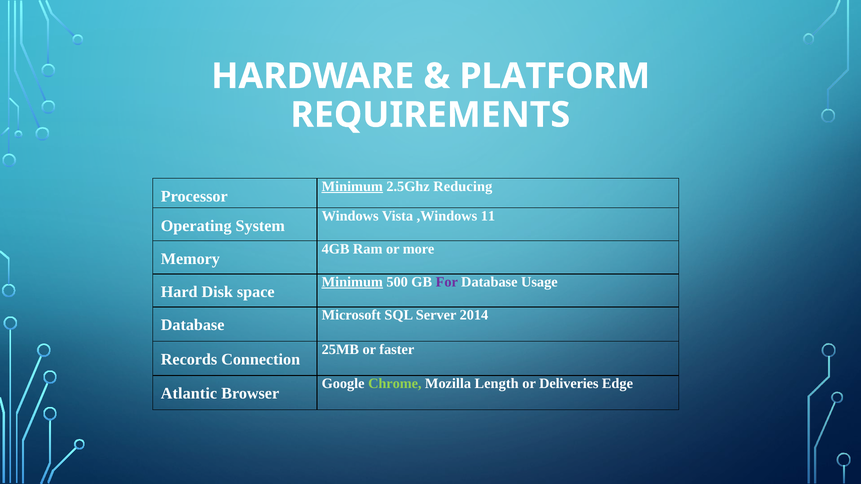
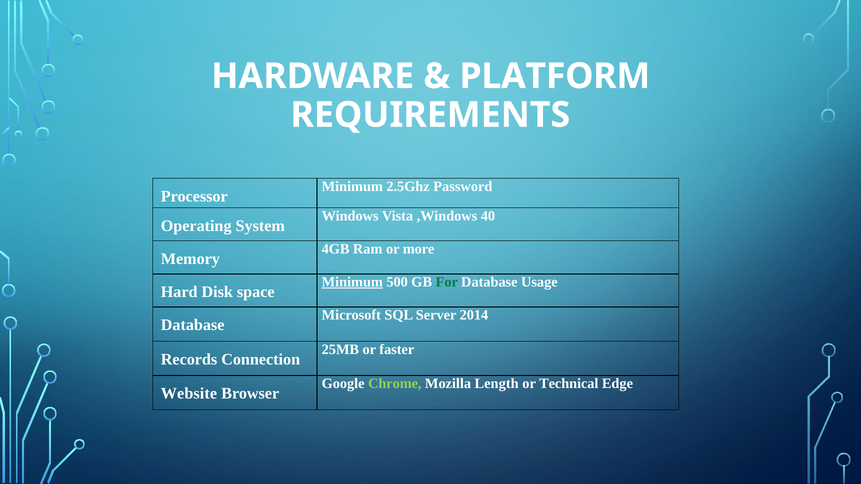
Minimum underline: present -> none (352, 186)
Reducing: Reducing -> Password (463, 186)
11: 11 -> 40 (488, 216)
For colour: purple -> green (447, 282)
Deliveries: Deliveries -> Technical (569, 384)
Atlantic: Atlantic -> Website (189, 394)
